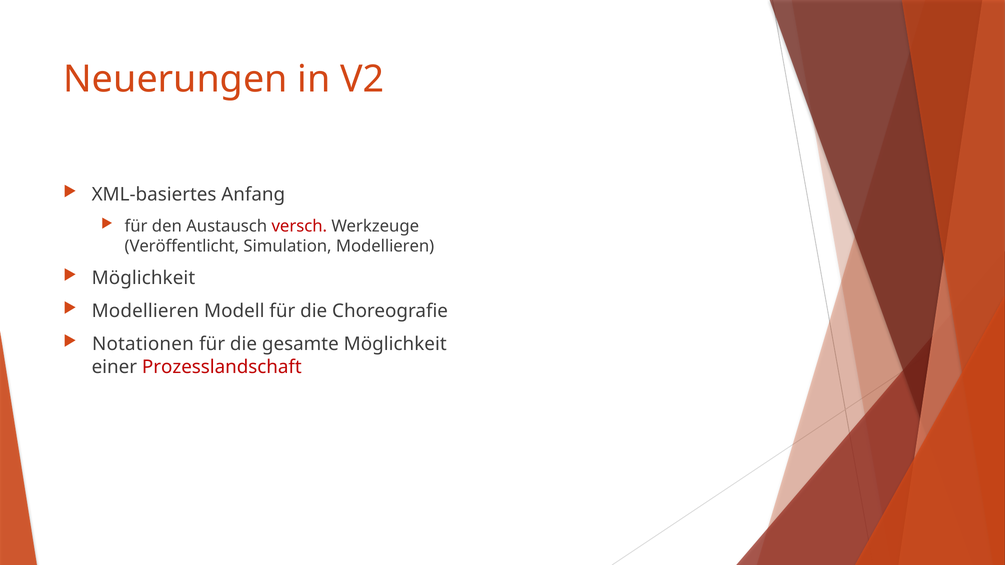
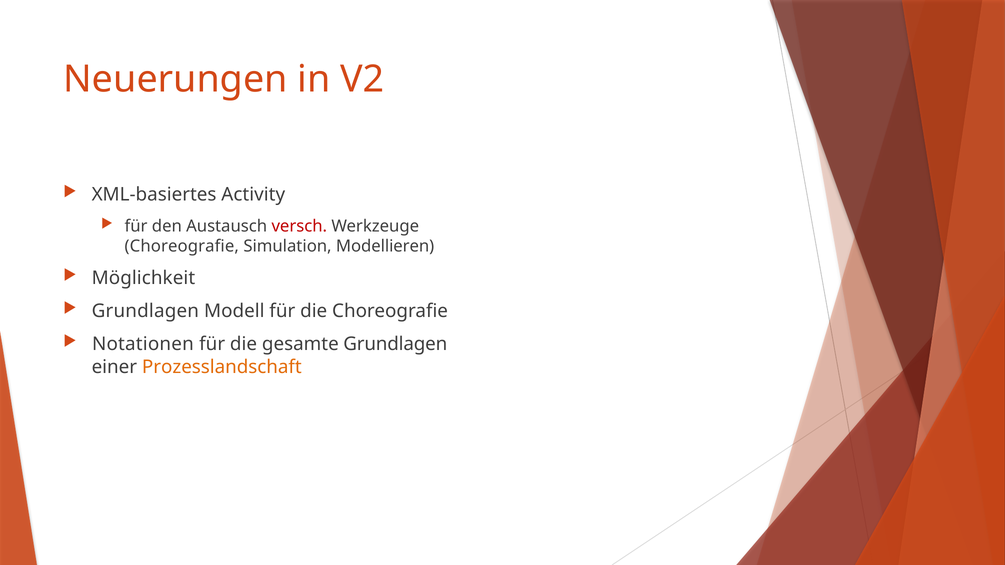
Anfang: Anfang -> Activity (253, 195)
Veröffentlicht: Veröffentlicht -> Choreografie (182, 246)
Modellieren: Modellieren -> Grundlagen (145, 311)
gesamte Möglichkeit: Möglichkeit -> Grundlagen (395, 344)
Prozesslandschaft colour: red -> orange (222, 367)
